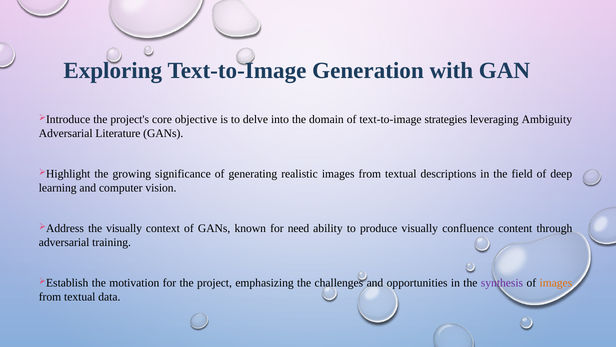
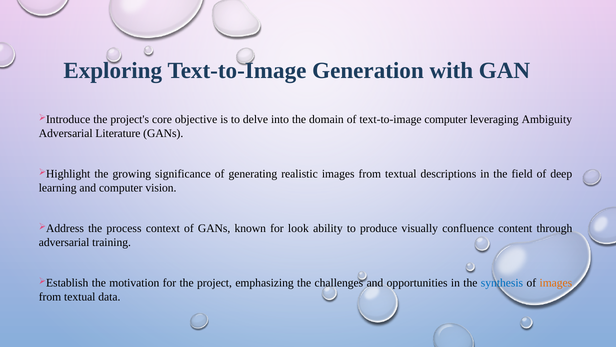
text-to-image strategies: strategies -> computer (446, 119)
the visually: visually -> process (124, 228)
need: need -> look (298, 228)
synthesis colour: purple -> blue (502, 282)
